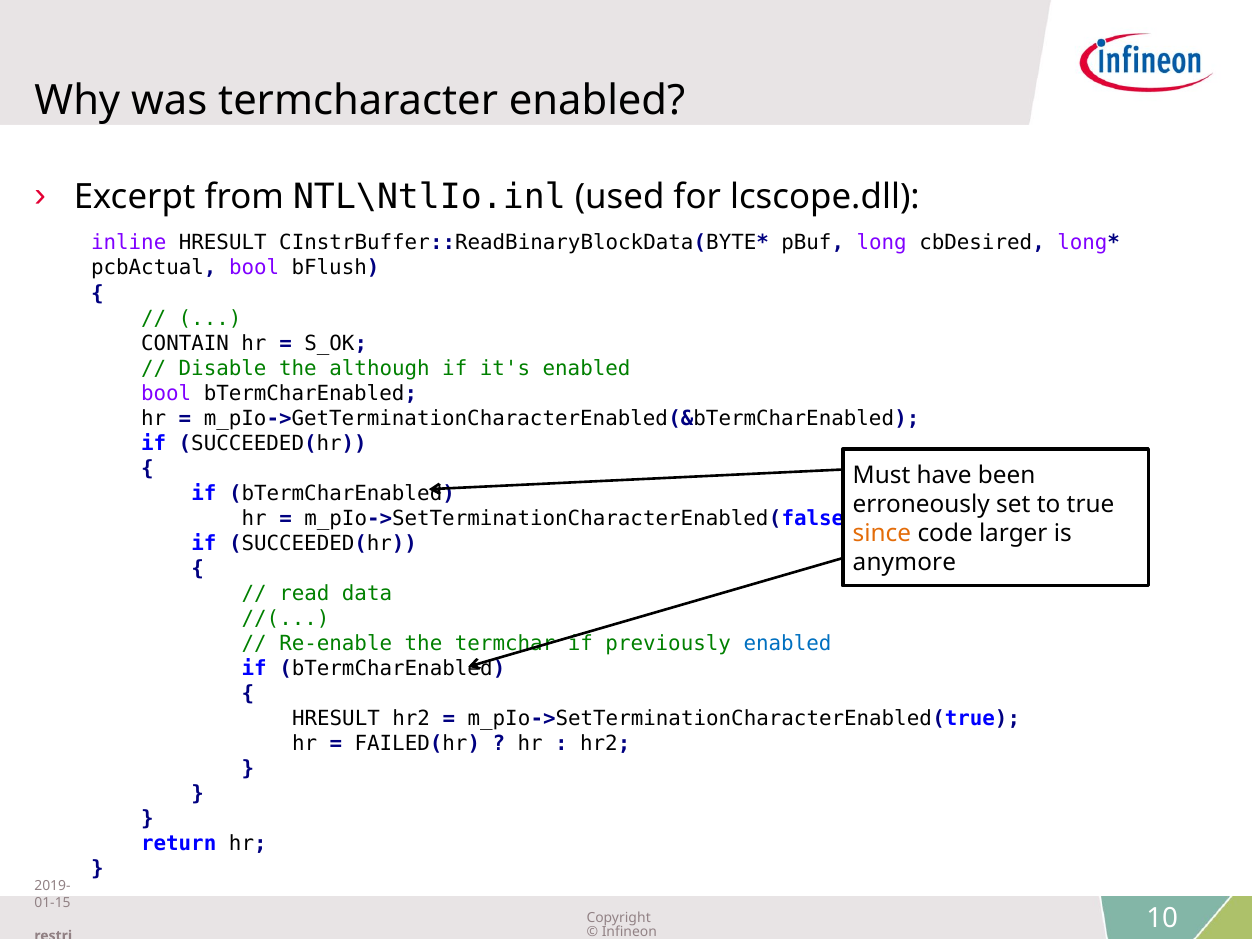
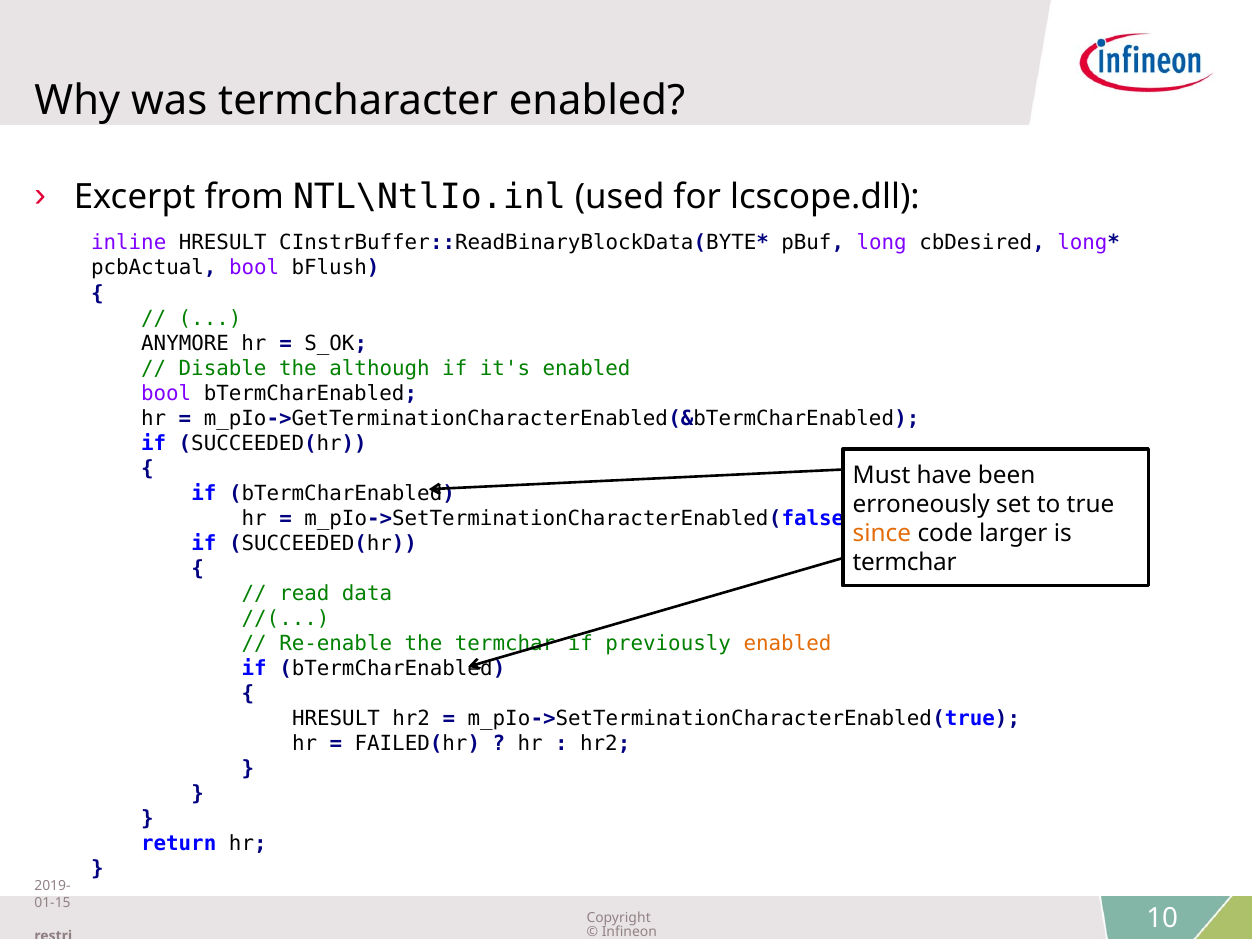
CONTAIN: CONTAIN -> ANYMORE (185, 343)
anymore: anymore -> termchar (905, 563)
enabled colour: blue -> orange (788, 644)
